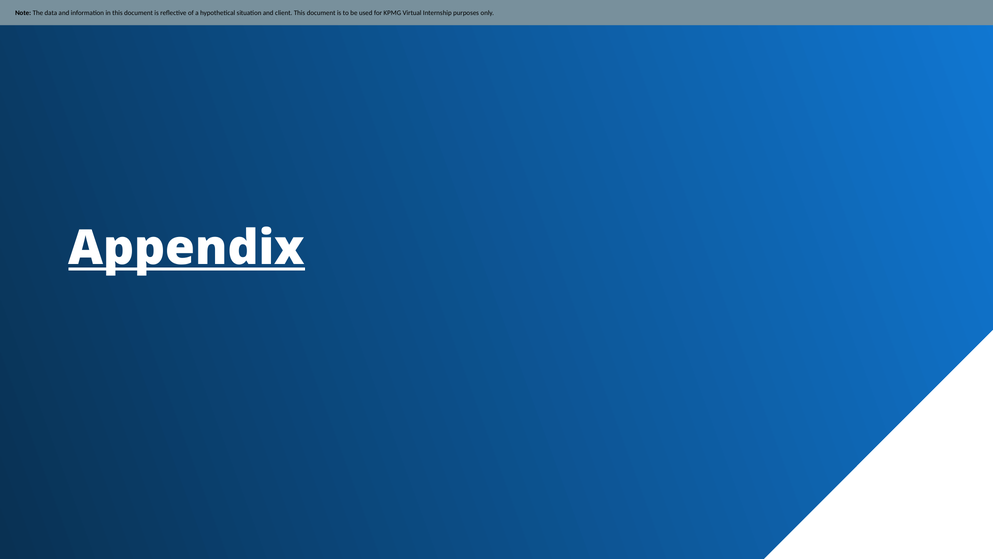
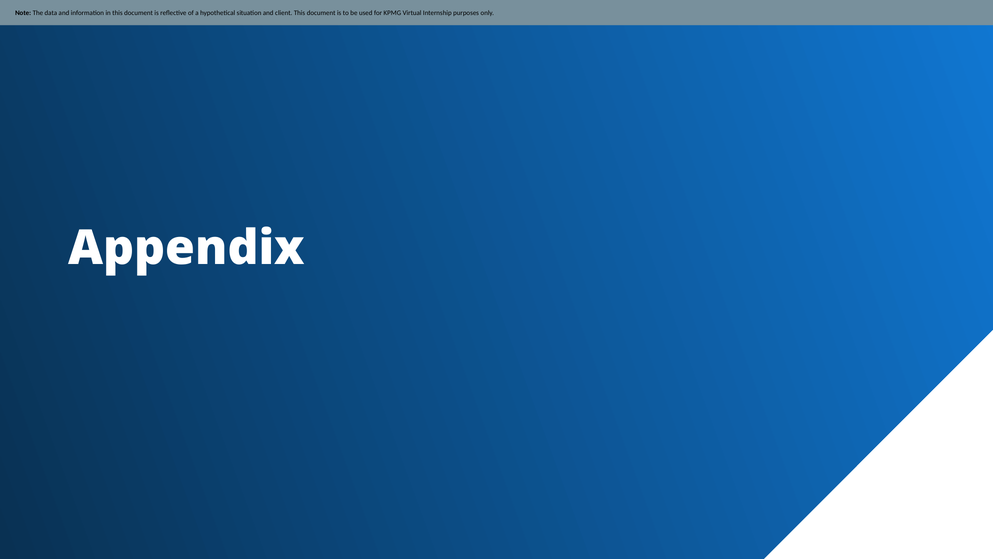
Appendix underline: present -> none (187, 248)
